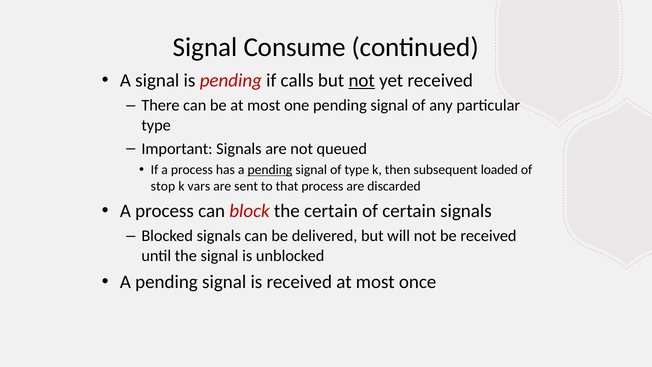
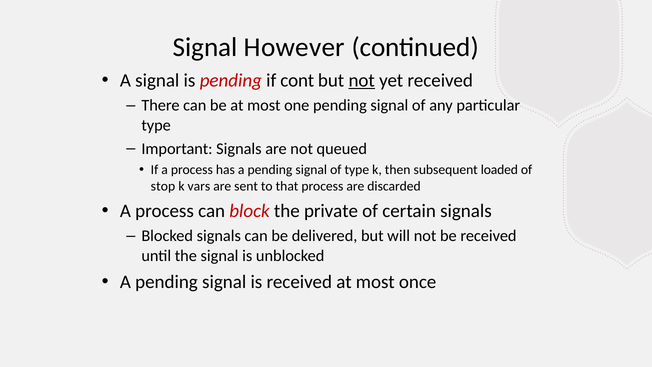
Consume: Consume -> However (294, 47)
calls: calls -> cont (297, 80)
pending underline: present -> none (270, 170)
the certain: certain -> private (331, 211)
